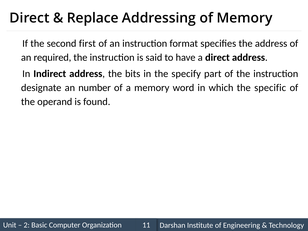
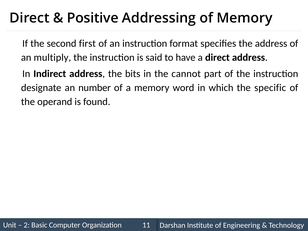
Replace: Replace -> Positive (93, 18)
required: required -> multiply (52, 58)
specify: specify -> cannot (186, 74)
